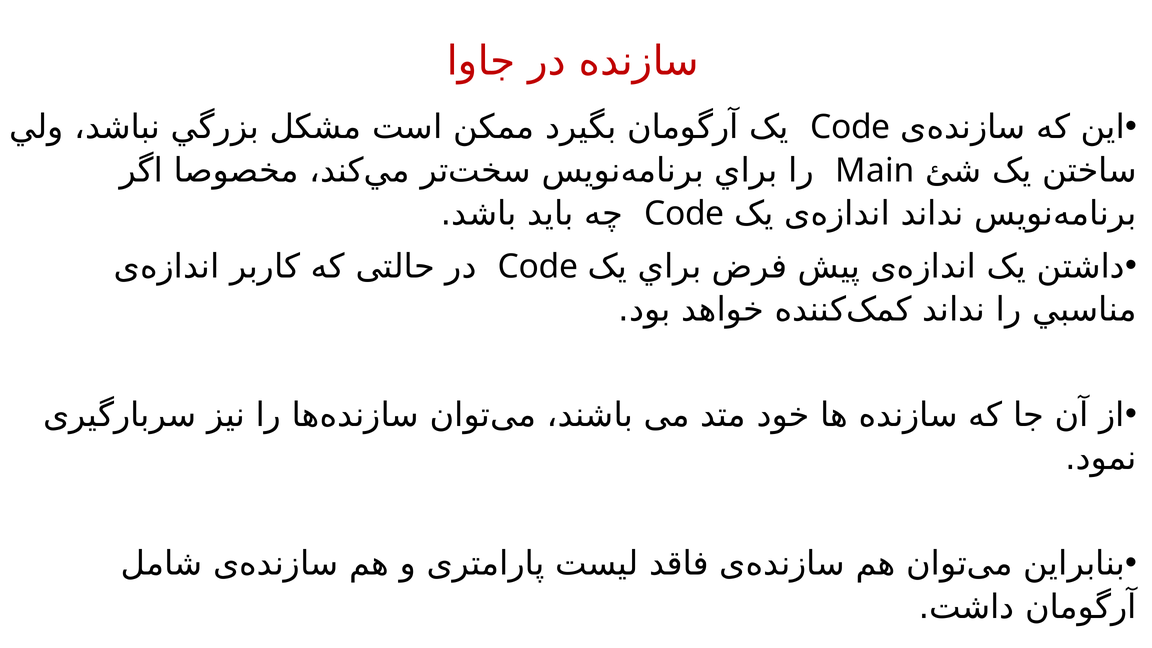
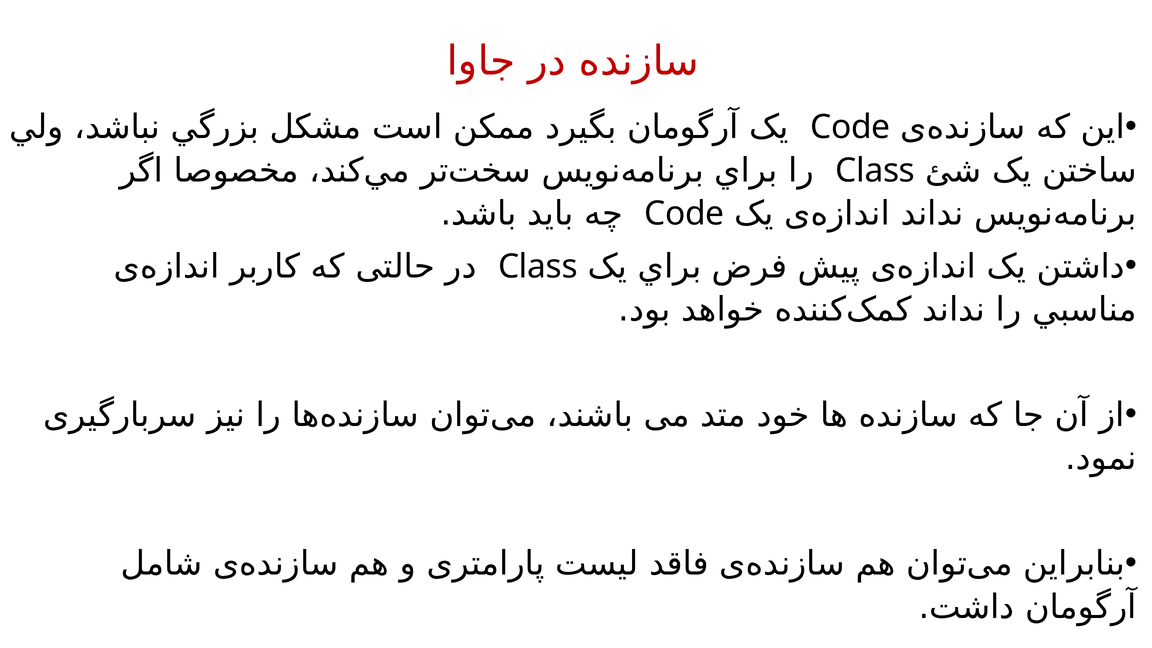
Main: Main -> Class (875, 171)
Code: Code -> Class (538, 266)
